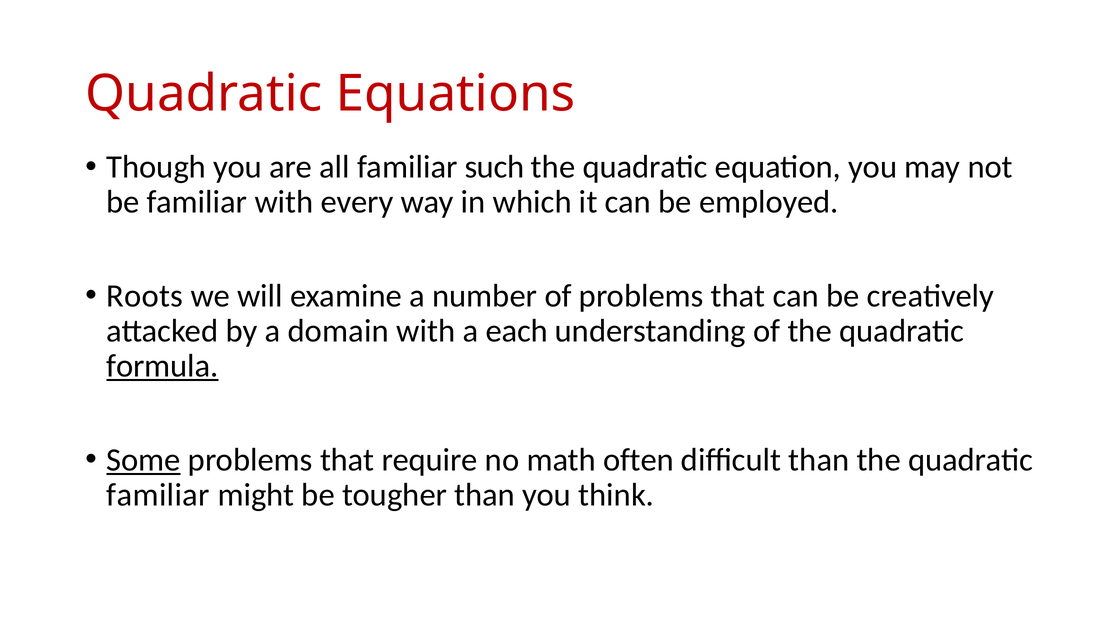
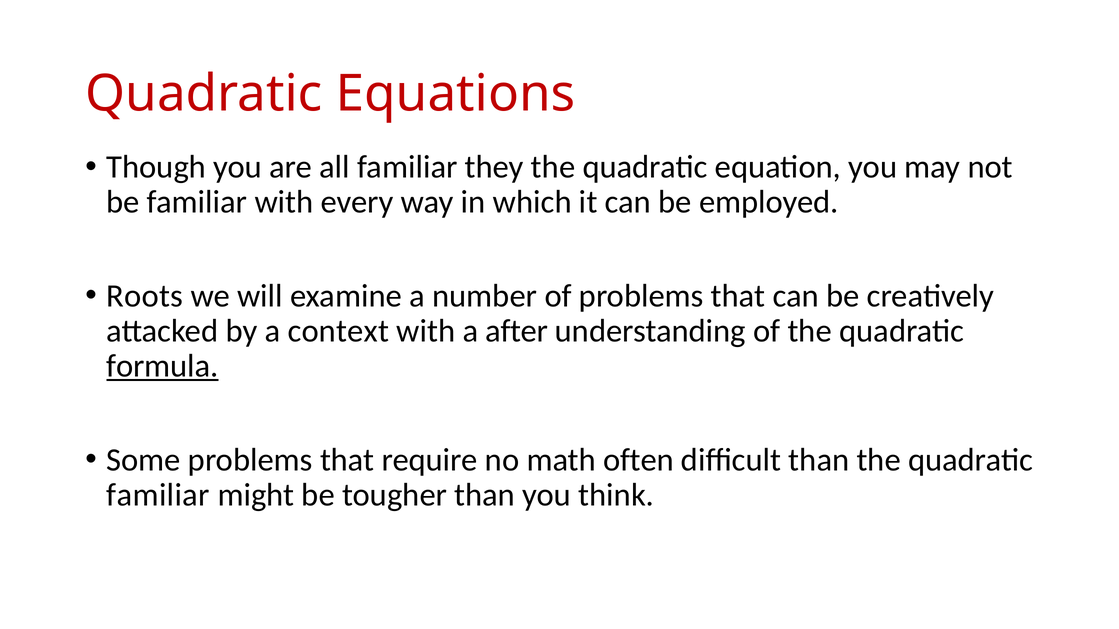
such: such -> they (494, 167)
domain: domain -> context (338, 331)
each: each -> after (517, 331)
Some underline: present -> none (143, 460)
